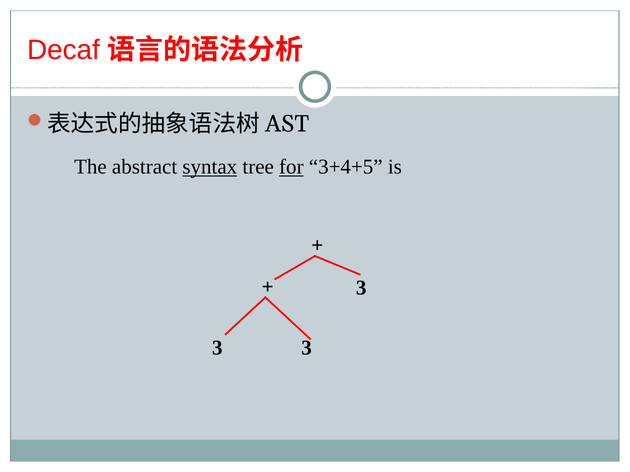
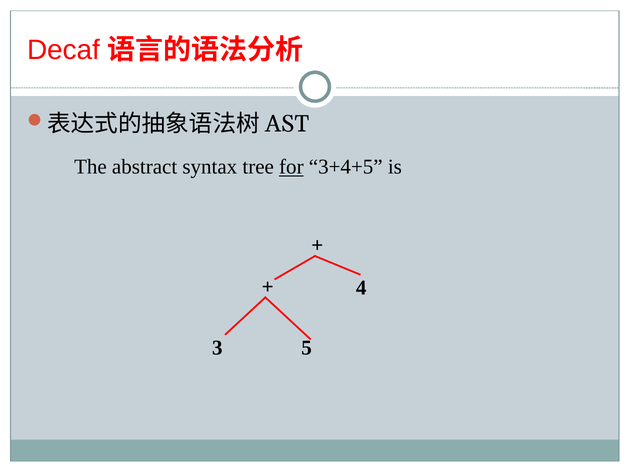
syntax underline: present -> none (210, 167)
3: 3 -> 4 (361, 288)
3: 3 -> 5 (307, 348)
